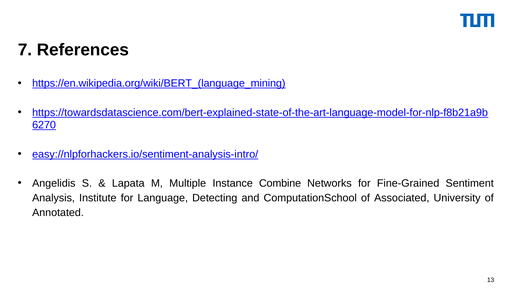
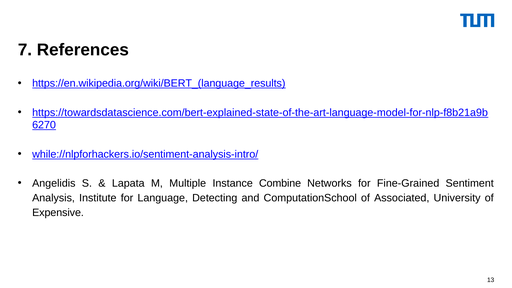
https://en.wikipedia.org/wiki/BERT_(language_mining: https://en.wikipedia.org/wiki/BERT_(language_mining -> https://en.wikipedia.org/wiki/BERT_(language_results (159, 83)
easy://nlpforhackers.io/sentiment-analysis-intro/: easy://nlpforhackers.io/sentiment-analysis-intro/ -> while://nlpforhackers.io/sentiment-analysis-intro/ (145, 154)
Annotated: Annotated -> Expensive (58, 213)
